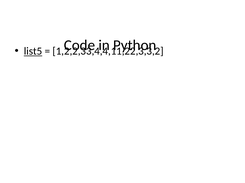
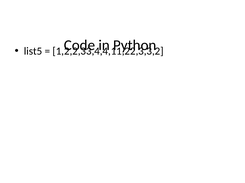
list5 underline: present -> none (33, 51)
